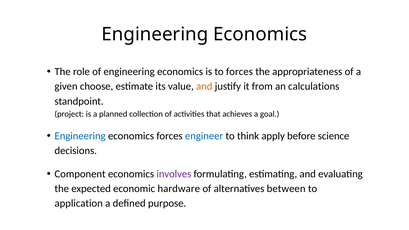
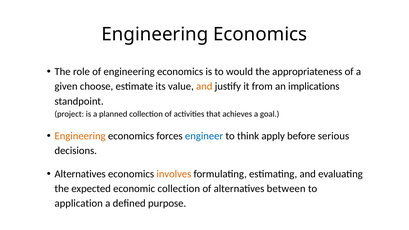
to forces: forces -> would (239, 72)
calculations: calculations -> implications (314, 87)
Engineering colour: blue -> orange (80, 136)
science: science -> serious (334, 136)
Component: Component -> Alternatives (80, 174)
involves colour: purple -> orange (174, 174)
economic hardware: hardware -> collection (179, 189)
